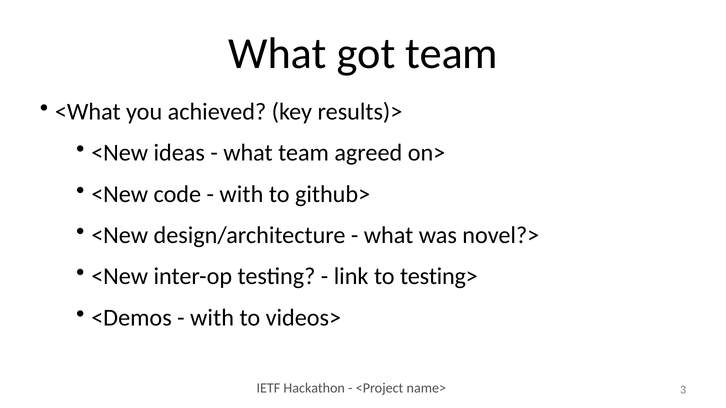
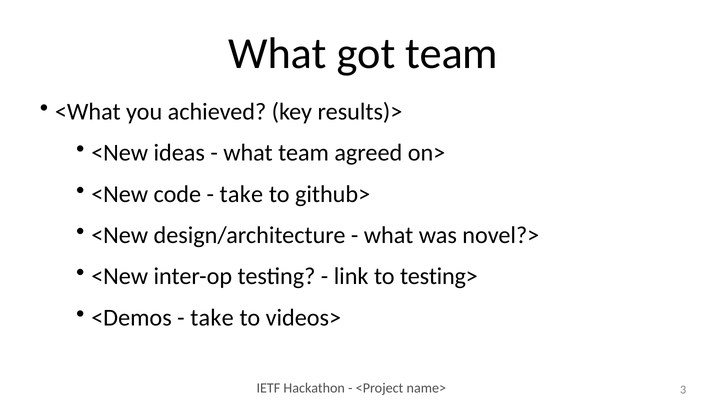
with: with -> take (241, 194)
with: with -> take (212, 318)
